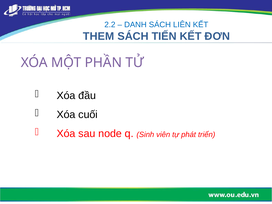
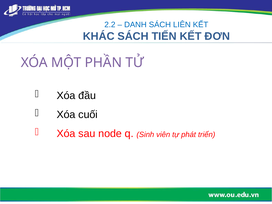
THEM: THEM -> KHÁC (99, 36)
